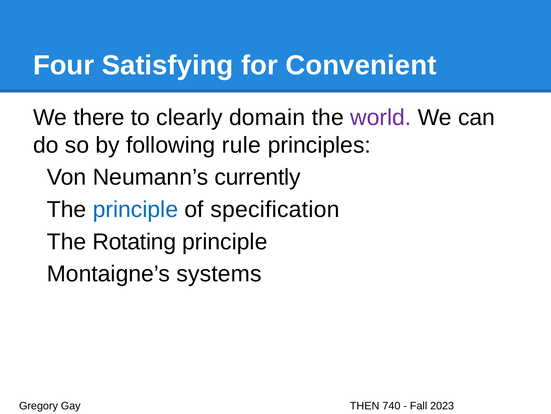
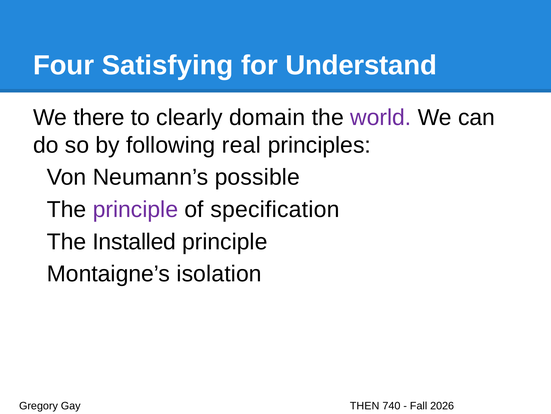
Convenient: Convenient -> Understand (361, 65)
rule: rule -> real (241, 145)
currently: currently -> possible (257, 177)
principle colour: blue -> purple (135, 209)
Rotating: Rotating -> Installed (134, 241)
systems: systems -> isolation (219, 273)
2023: 2023 -> 2026 (442, 405)
